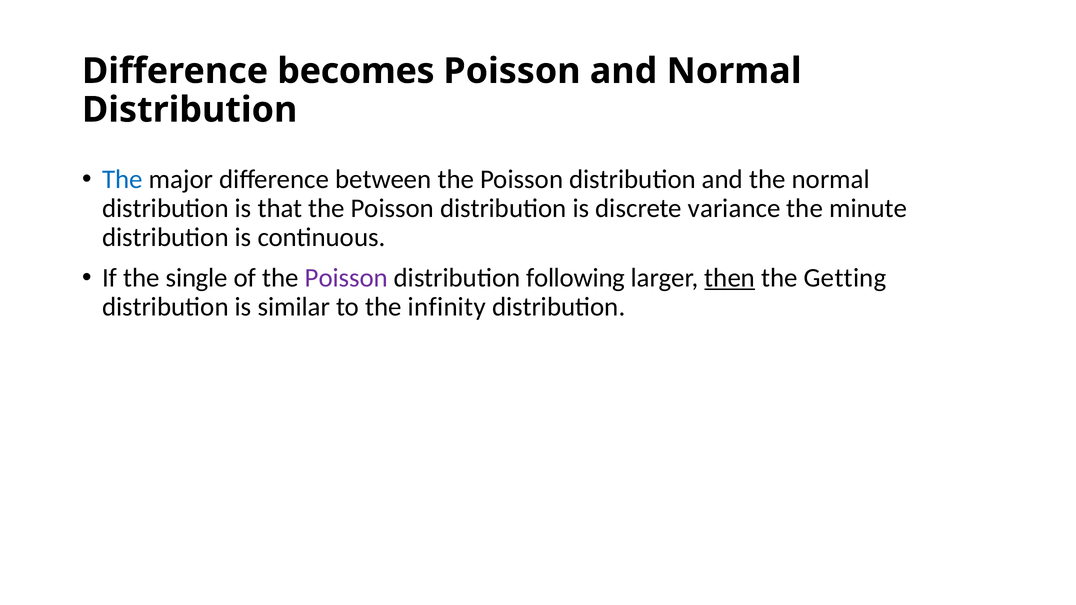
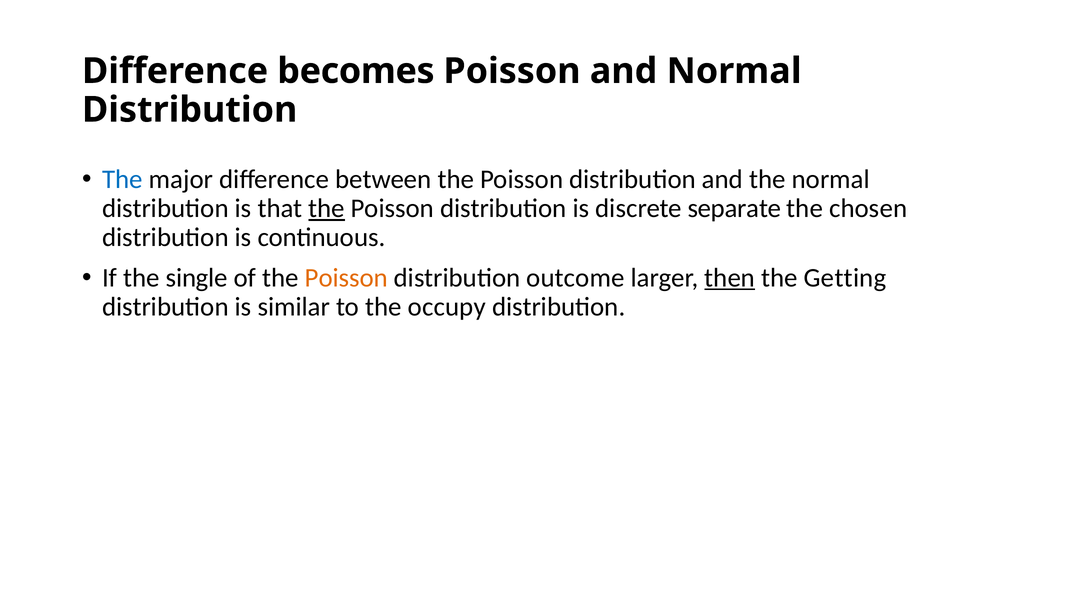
the underline: none -> present (327, 209)
variance: variance -> separate (734, 209)
minute: minute -> chosen (868, 209)
Poisson colour: purple -> orange (346, 278)
following: following -> outcome (576, 278)
infinity: infinity -> occupy (447, 307)
